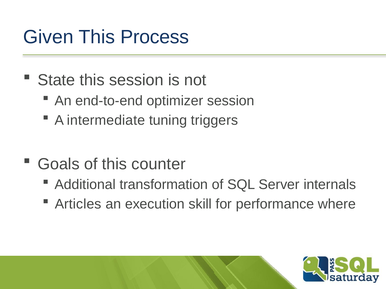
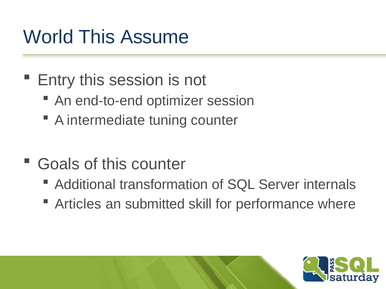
Given: Given -> World (48, 37)
Process: Process -> Assume (155, 37)
State: State -> Entry (56, 80)
tuning triggers: triggers -> counter (214, 120)
execution: execution -> submitted (155, 204)
